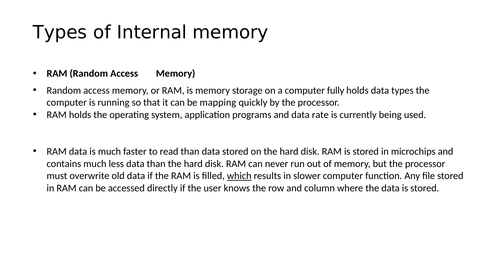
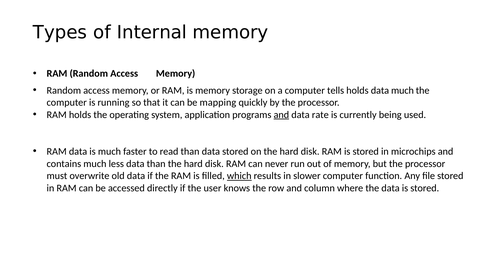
fully: fully -> tells (336, 90)
data types: types -> much (402, 90)
and underline: none -> present (281, 114)
